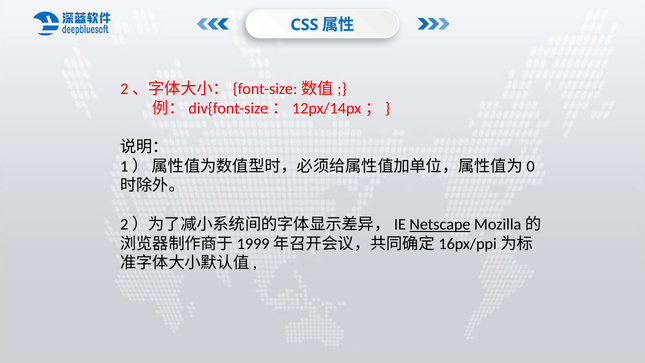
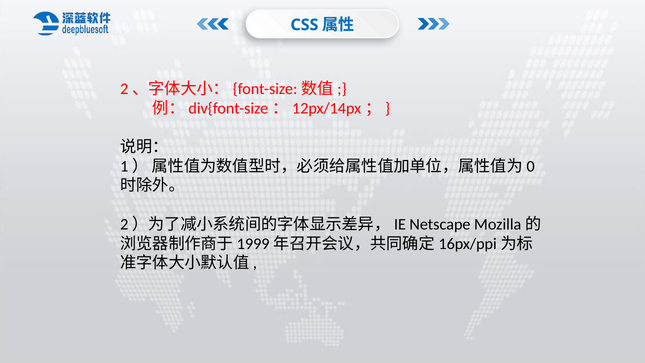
Netscape underline: present -> none (440, 224)
